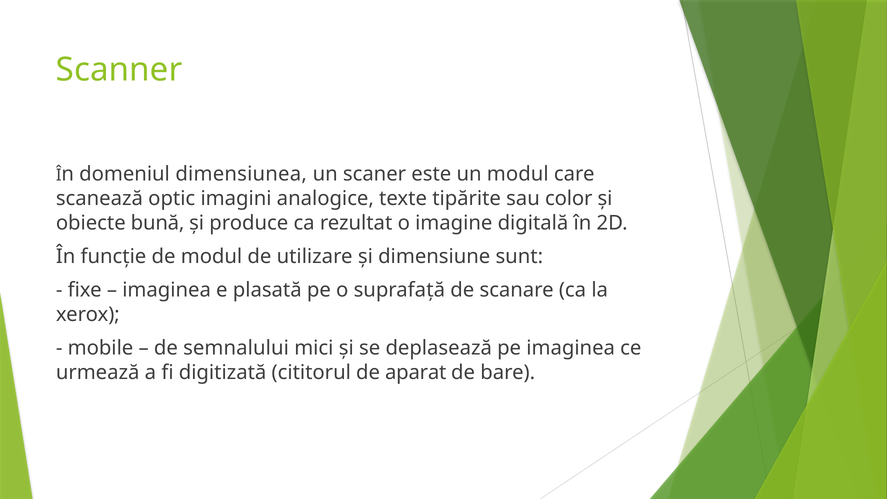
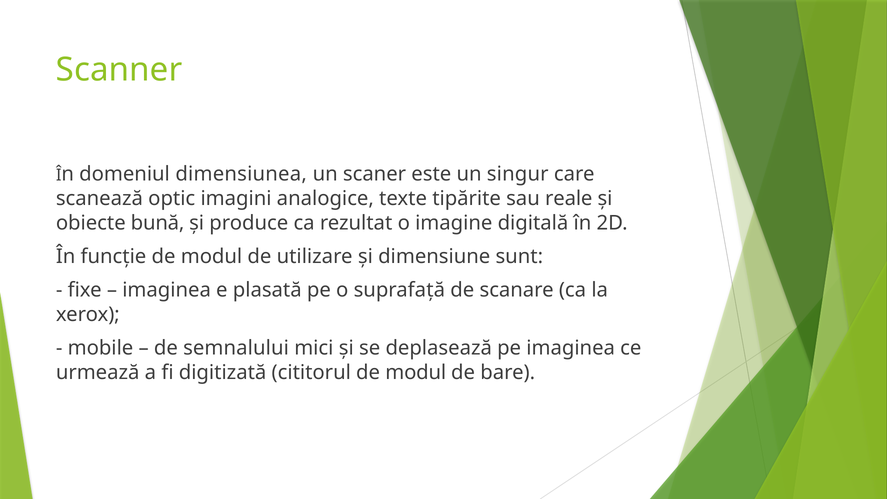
un modul: modul -> singur (518, 174)
color: color -> reale (569, 198)
cititorul de aparat: aparat -> modul (416, 372)
